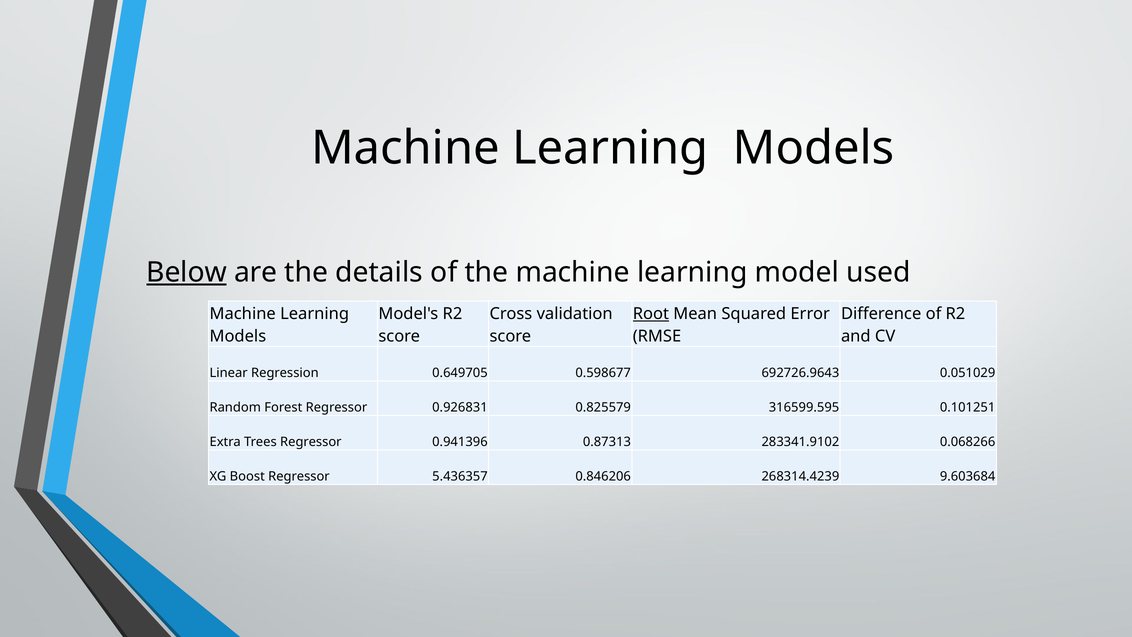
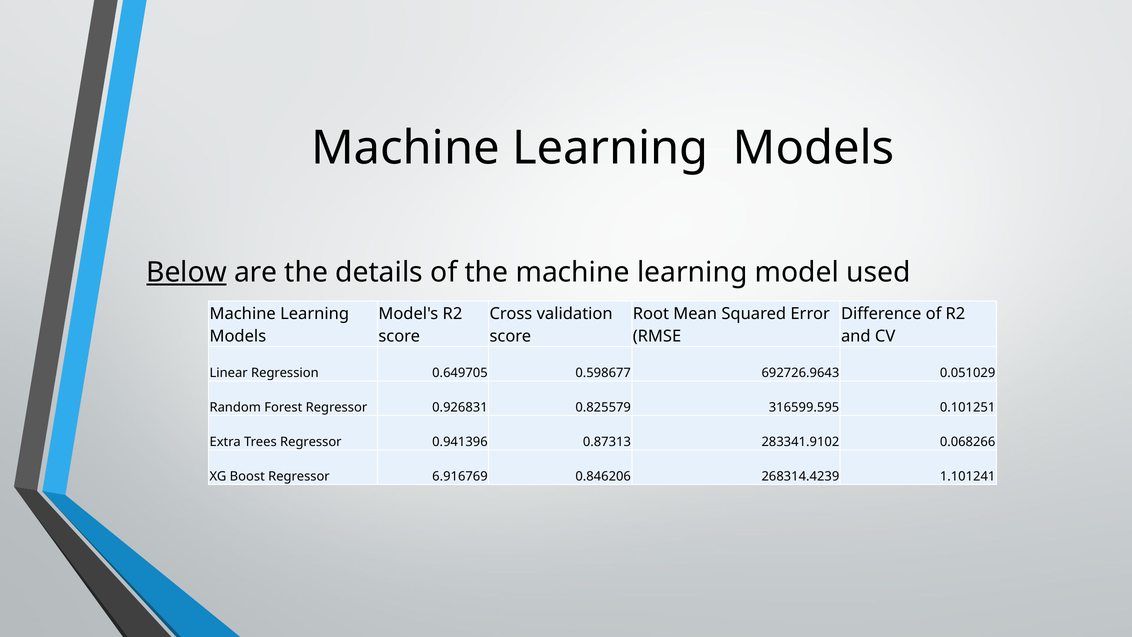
Root underline: present -> none (651, 314)
5.436357: 5.436357 -> 6.916769 (460, 476)
9.603684: 9.603684 -> 1.101241 (968, 476)
